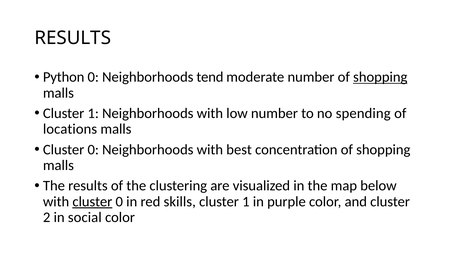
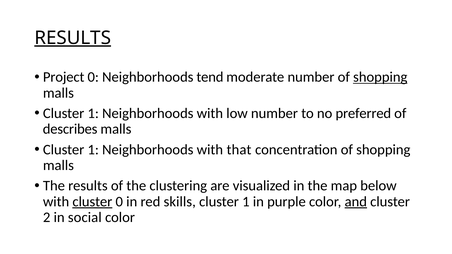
RESULTS underline: none -> present (73, 38)
Python: Python -> Project (64, 77)
spending: spending -> preferred (363, 113)
locations: locations -> describes (70, 129)
0: 0 -> 1 (93, 150)
best: best -> that (239, 150)
and underline: none -> present (356, 202)
